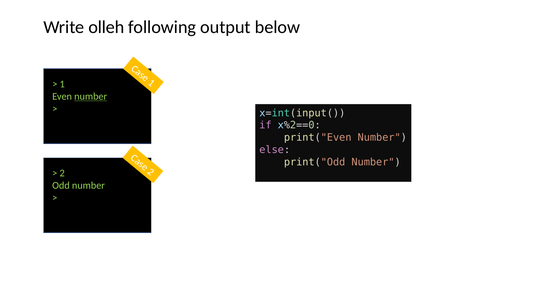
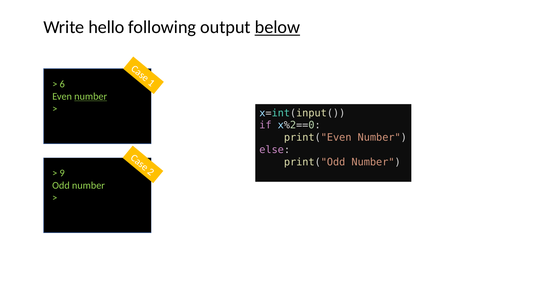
olleh: olleh -> hello (106, 27)
below underline: none -> present (277, 27)
1: 1 -> 6 (62, 84)
2: 2 -> 9 (62, 173)
